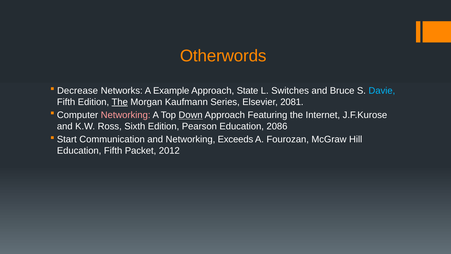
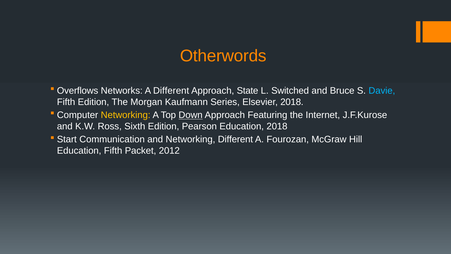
Decrease: Decrease -> Overflows (78, 91)
A Example: Example -> Different (171, 91)
Switches: Switches -> Switched (290, 91)
The underline: present -> none (120, 102)
Elsevier 2081: 2081 -> 2018 (292, 102)
Networking colour: pink -> yellow (126, 115)
Education 2086: 2086 -> 2018 (277, 126)
Networking Exceeds: Exceeds -> Different (235, 139)
